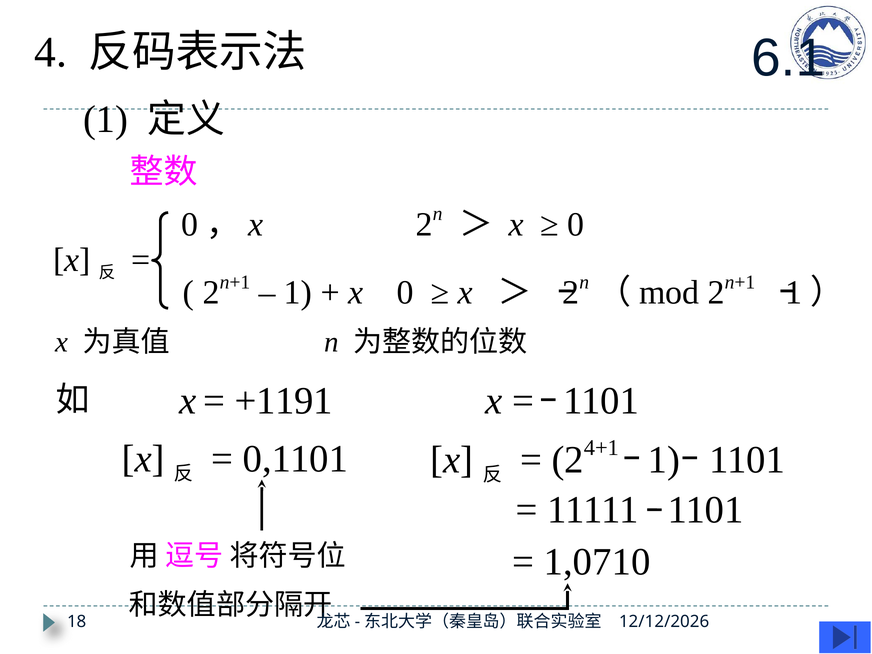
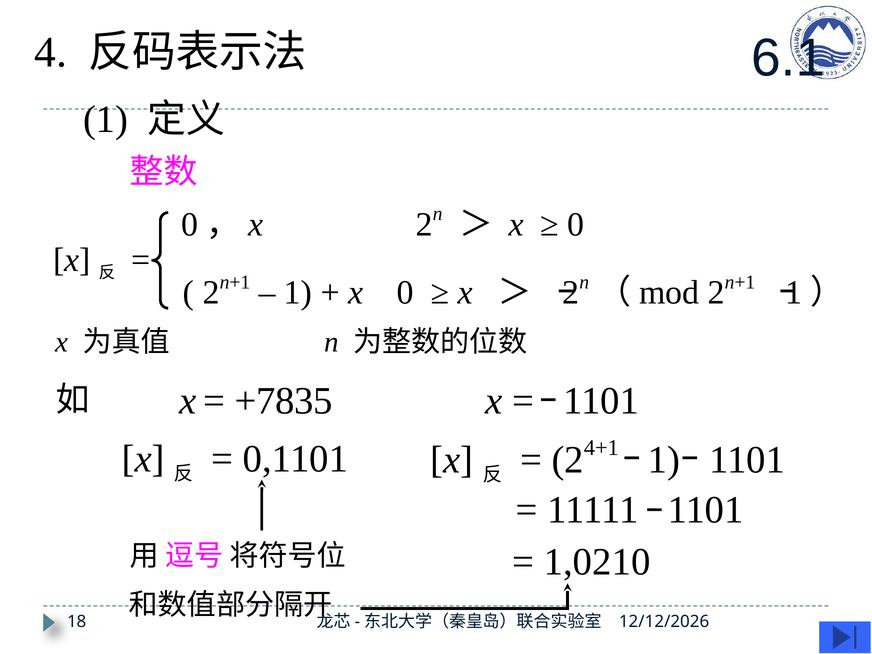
+1191: +1191 -> +7835 (284, 401)
1,0710: 1,0710 -> 1,0210 (597, 562)
